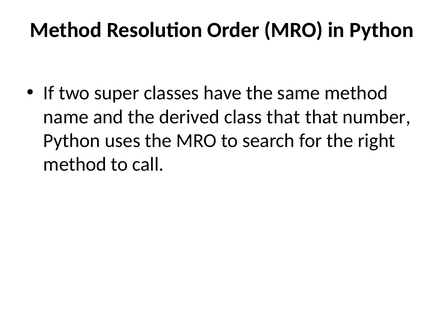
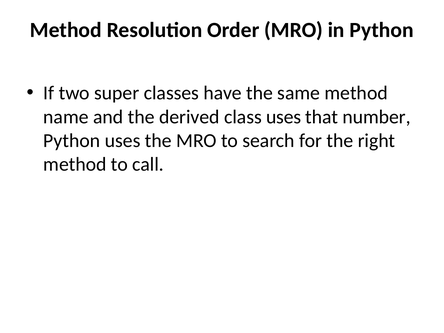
class that: that -> uses (284, 117)
